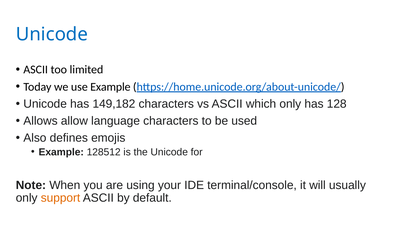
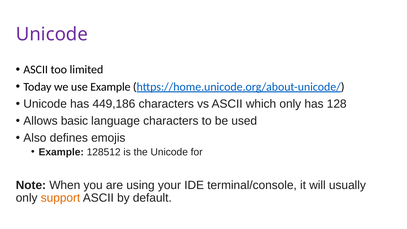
Unicode colour: blue -> purple (52, 34)
149,182: 149,182 -> 449,186 (114, 104)
allow: allow -> basic (74, 121)
